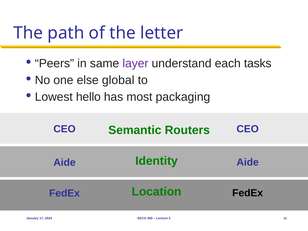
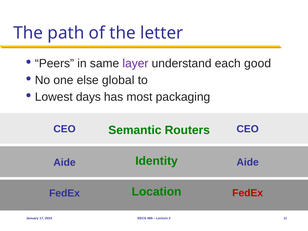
tasks: tasks -> good (258, 63)
hello: hello -> days (88, 97)
FedEx colour: black -> red (248, 193)
